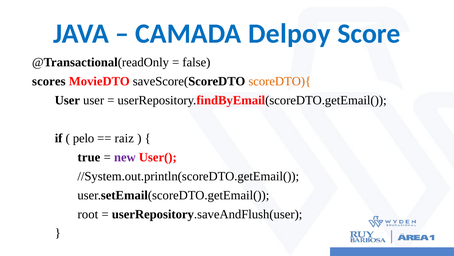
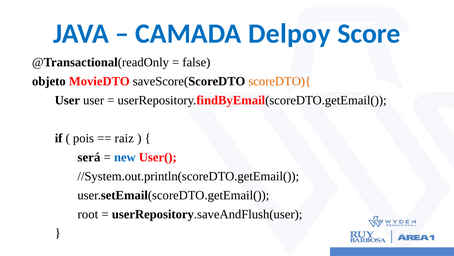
scores: scores -> objeto (49, 81)
pelo: pelo -> pois (83, 138)
true: true -> será (89, 157)
new colour: purple -> blue (125, 157)
